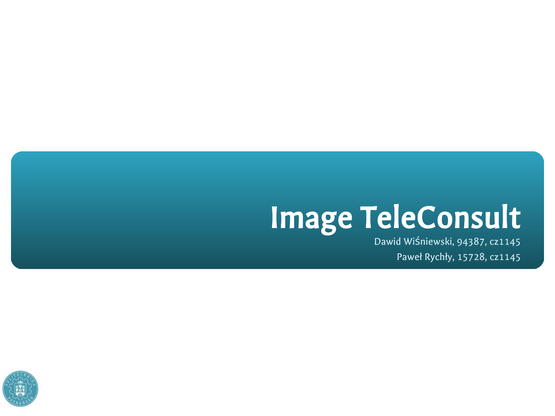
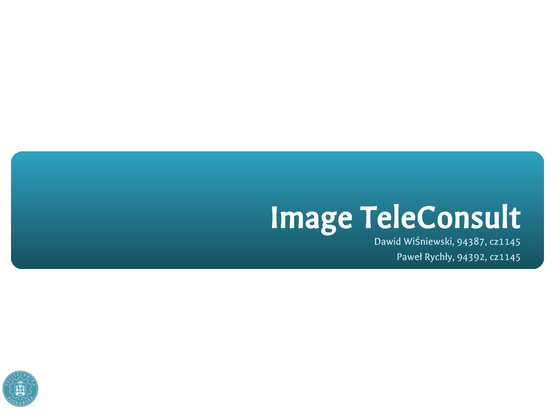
15728: 15728 -> 94392 (472, 257)
